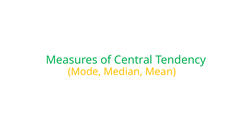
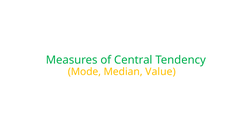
Mean: Mean -> Value (161, 72)
